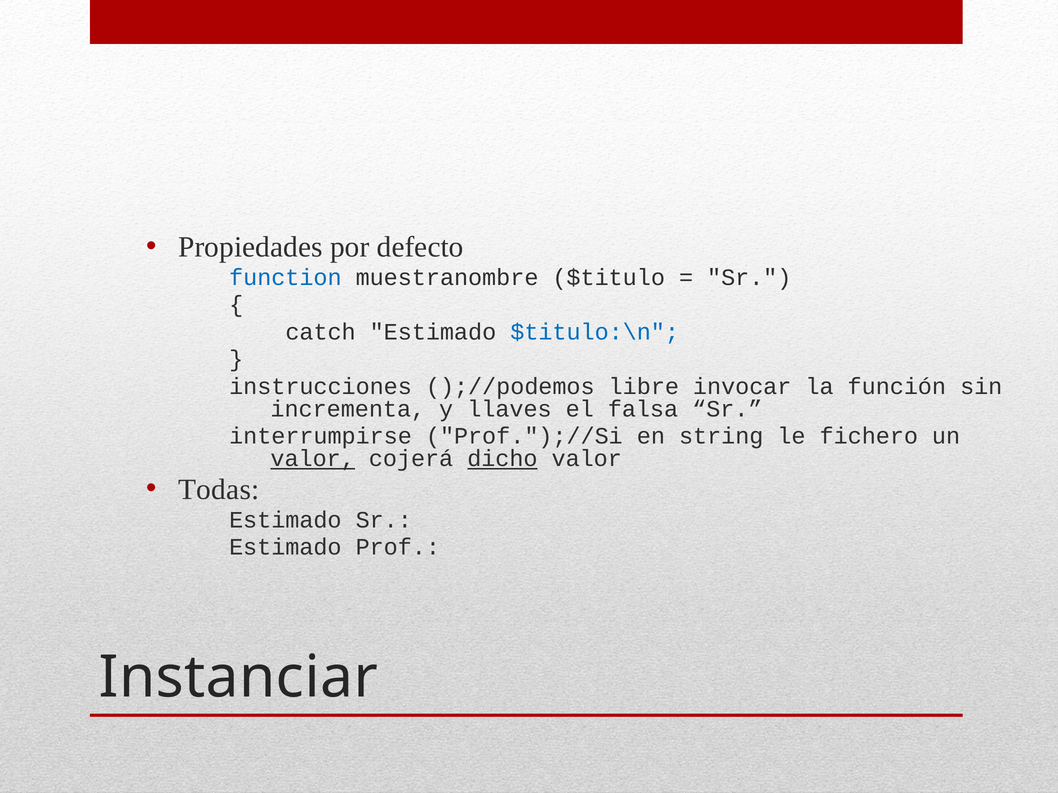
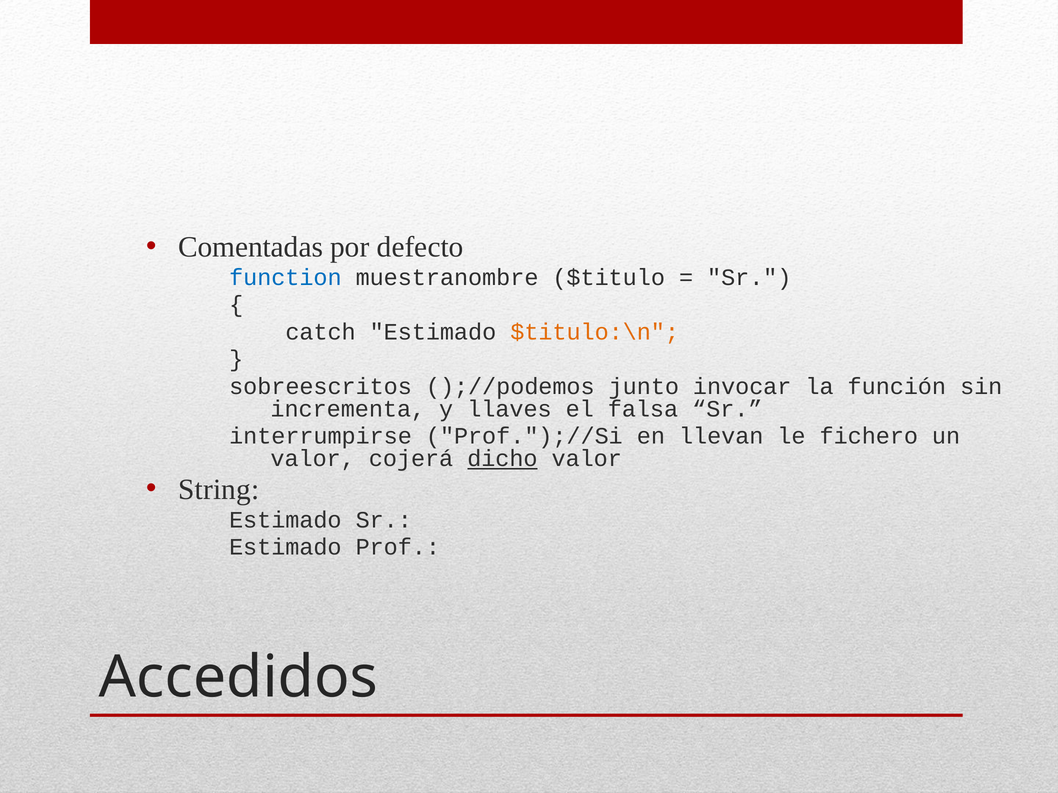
Propiedades: Propiedades -> Comentadas (251, 247)
$titulo:\n colour: blue -> orange (595, 332)
instrucciones: instrucciones -> sobreescritos (321, 387)
libre: libre -> junto (644, 387)
string: string -> llevan (721, 436)
valor underline: present -> none (313, 459)
Todas: Todas -> String (219, 490)
Instanciar: Instanciar -> Accedidos (238, 678)
